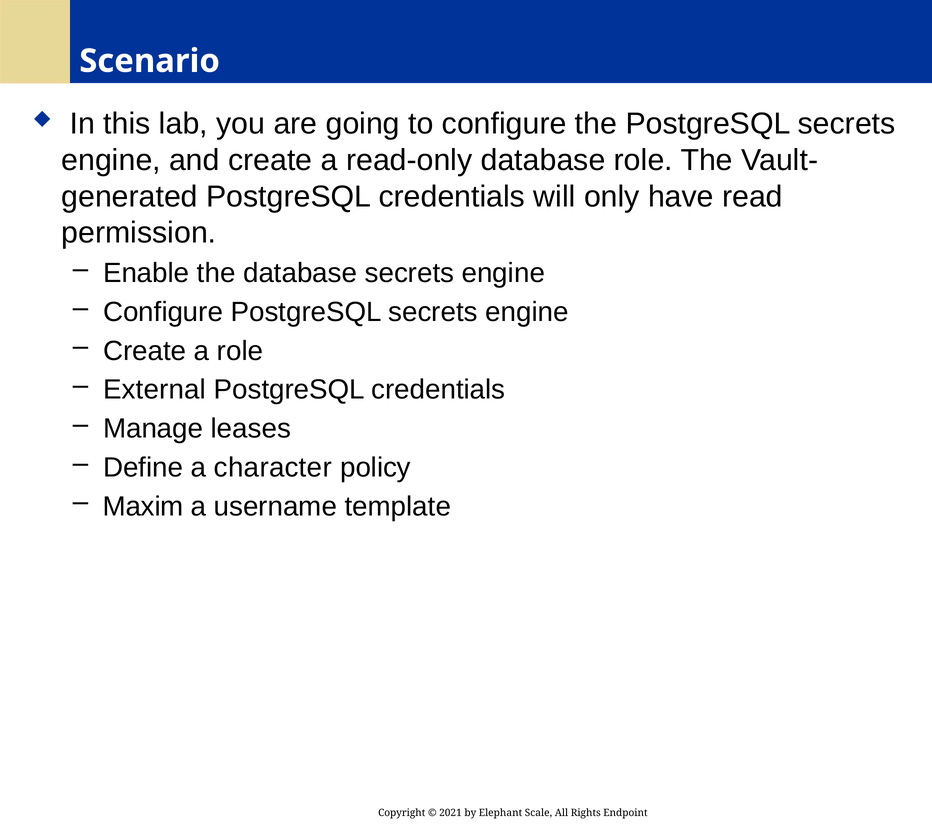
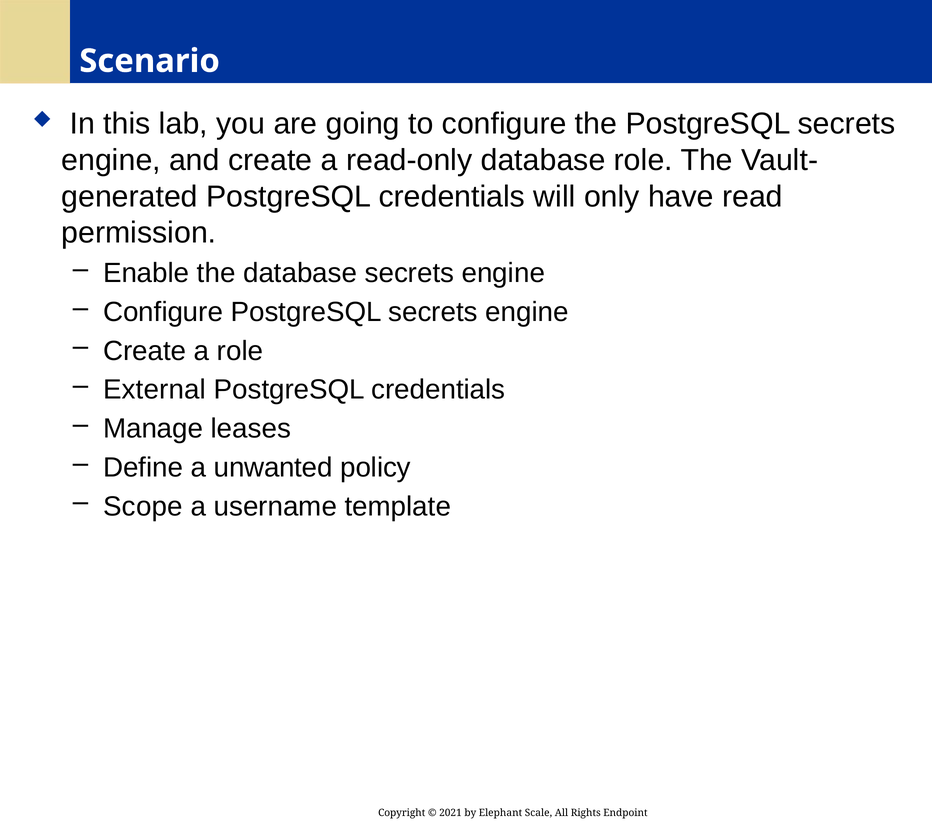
character: character -> unwanted (273, 468)
Maxim: Maxim -> Scope (143, 506)
